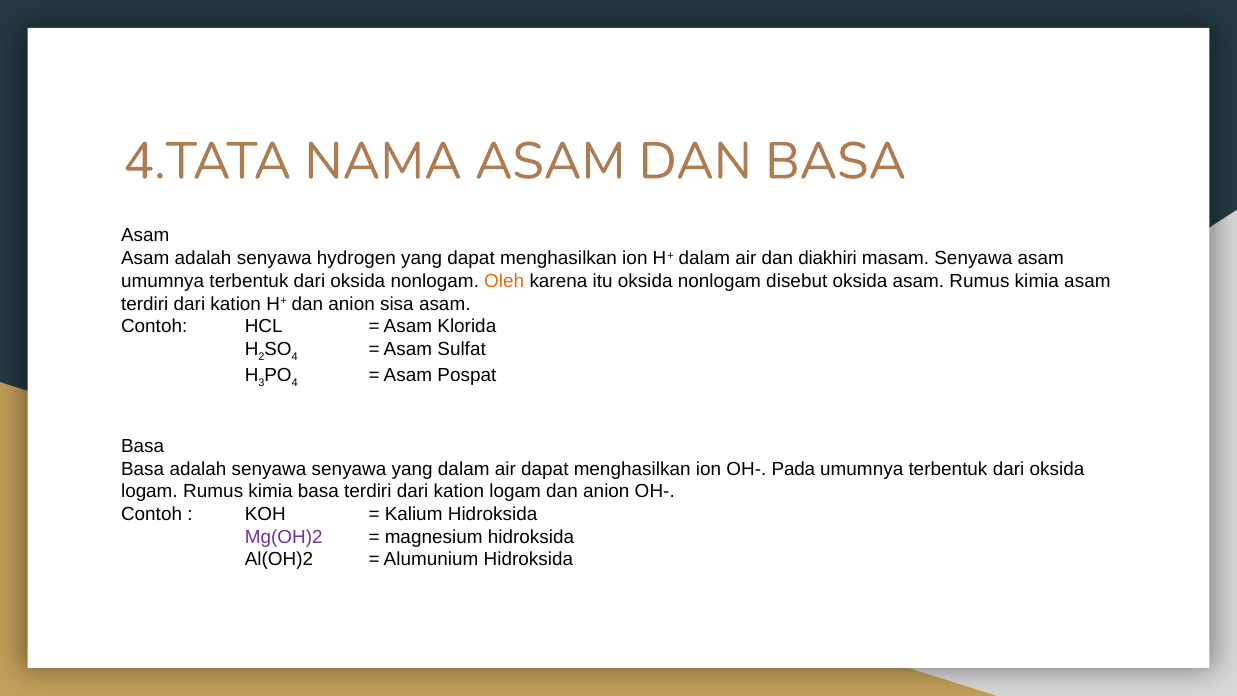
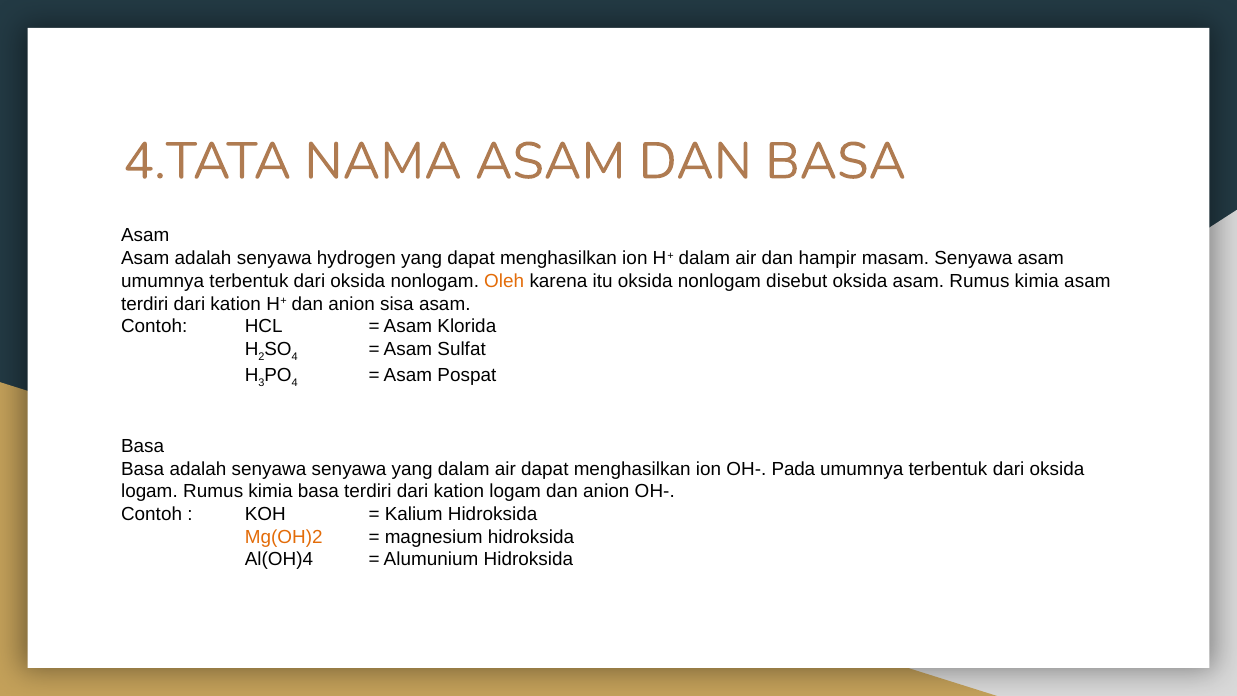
diakhiri: diakhiri -> hampir (827, 258)
Mg(OH)2 colour: purple -> orange (284, 537)
Al(OH)2: Al(OH)2 -> Al(OH)4 (279, 560)
